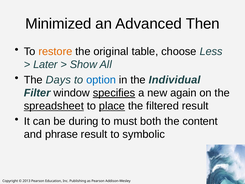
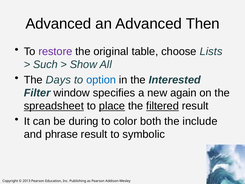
Minimized: Minimized -> Advanced (58, 24)
restore colour: orange -> purple (55, 51)
Less: Less -> Lists (211, 51)
Later: Later -> Such (45, 64)
Individual: Individual -> Interested (175, 80)
specifies underline: present -> none (114, 93)
filtered underline: none -> present (163, 106)
must: must -> color (125, 121)
content: content -> include (200, 121)
